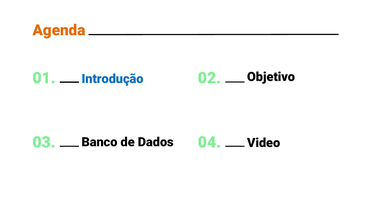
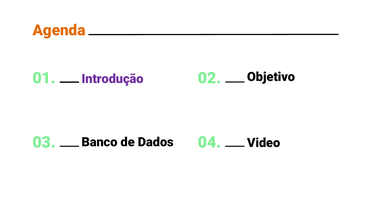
Introdução colour: blue -> purple (113, 79)
